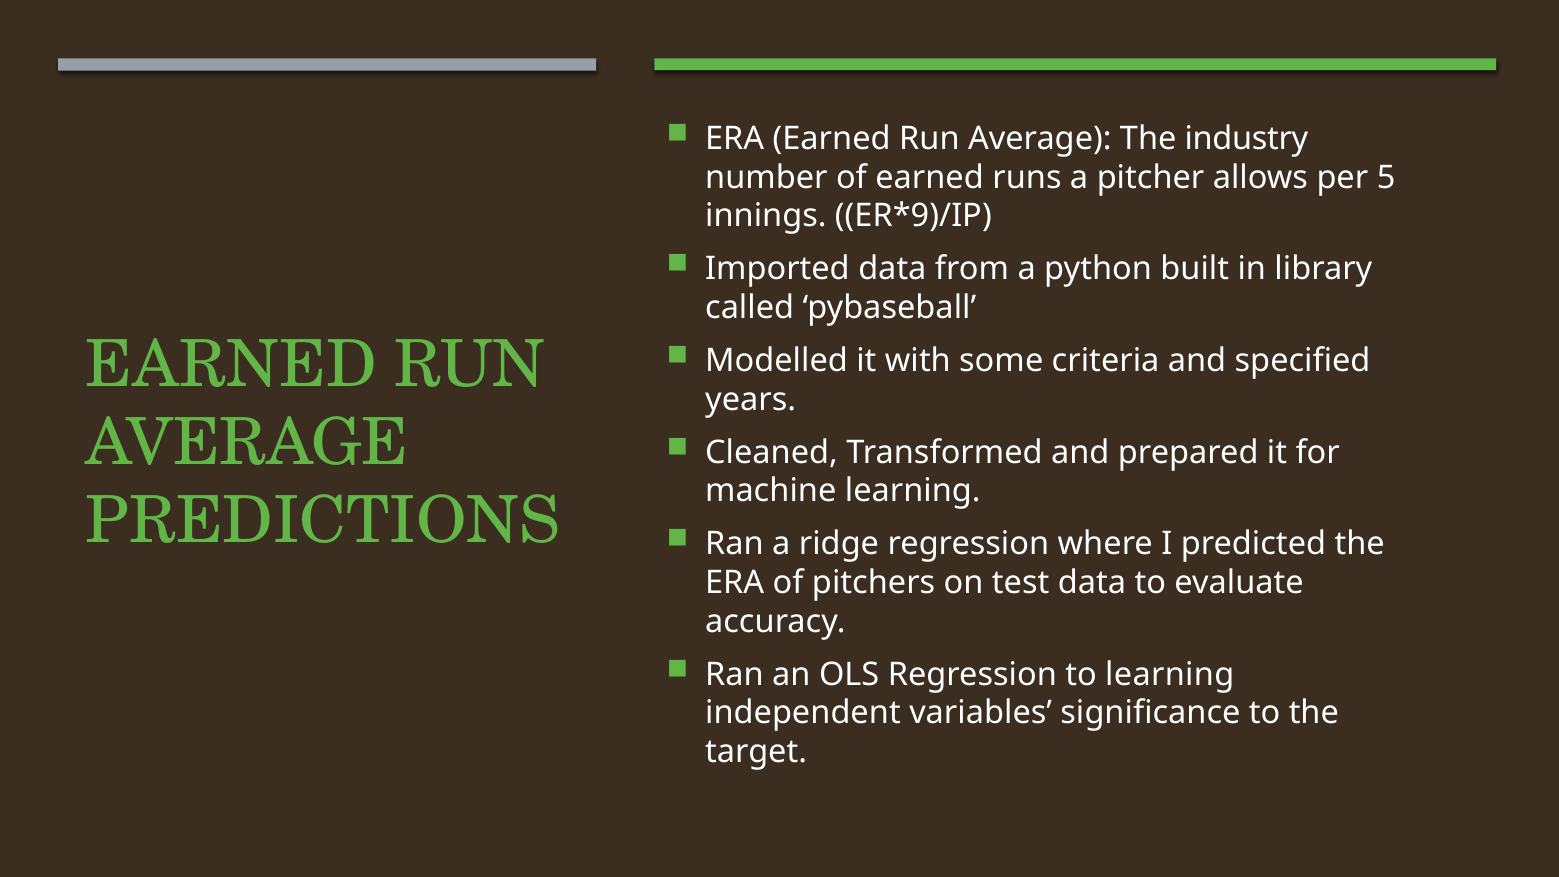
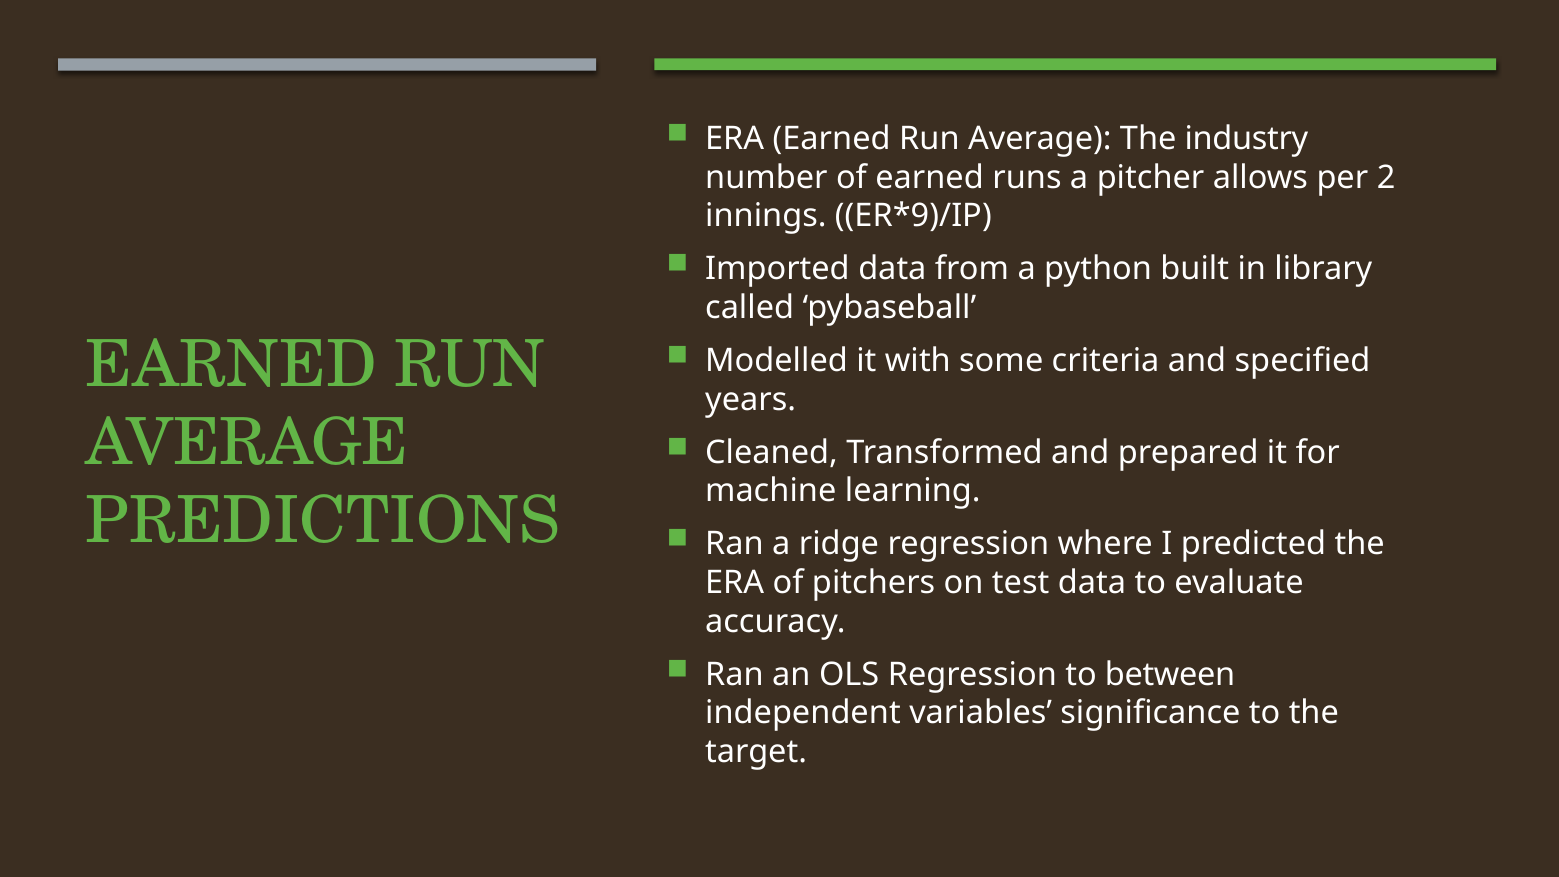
5: 5 -> 2 (1386, 177)
to learning: learning -> between (1170, 674)
